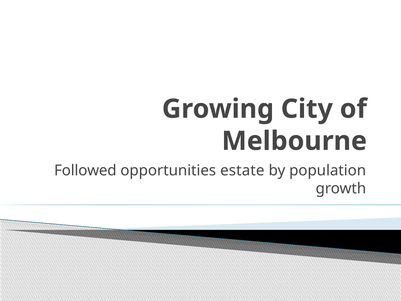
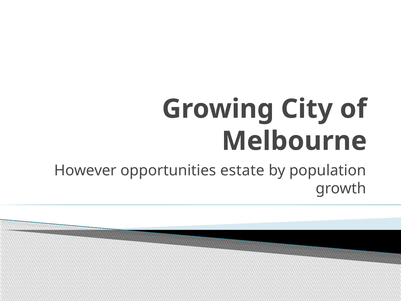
Followed: Followed -> However (85, 170)
